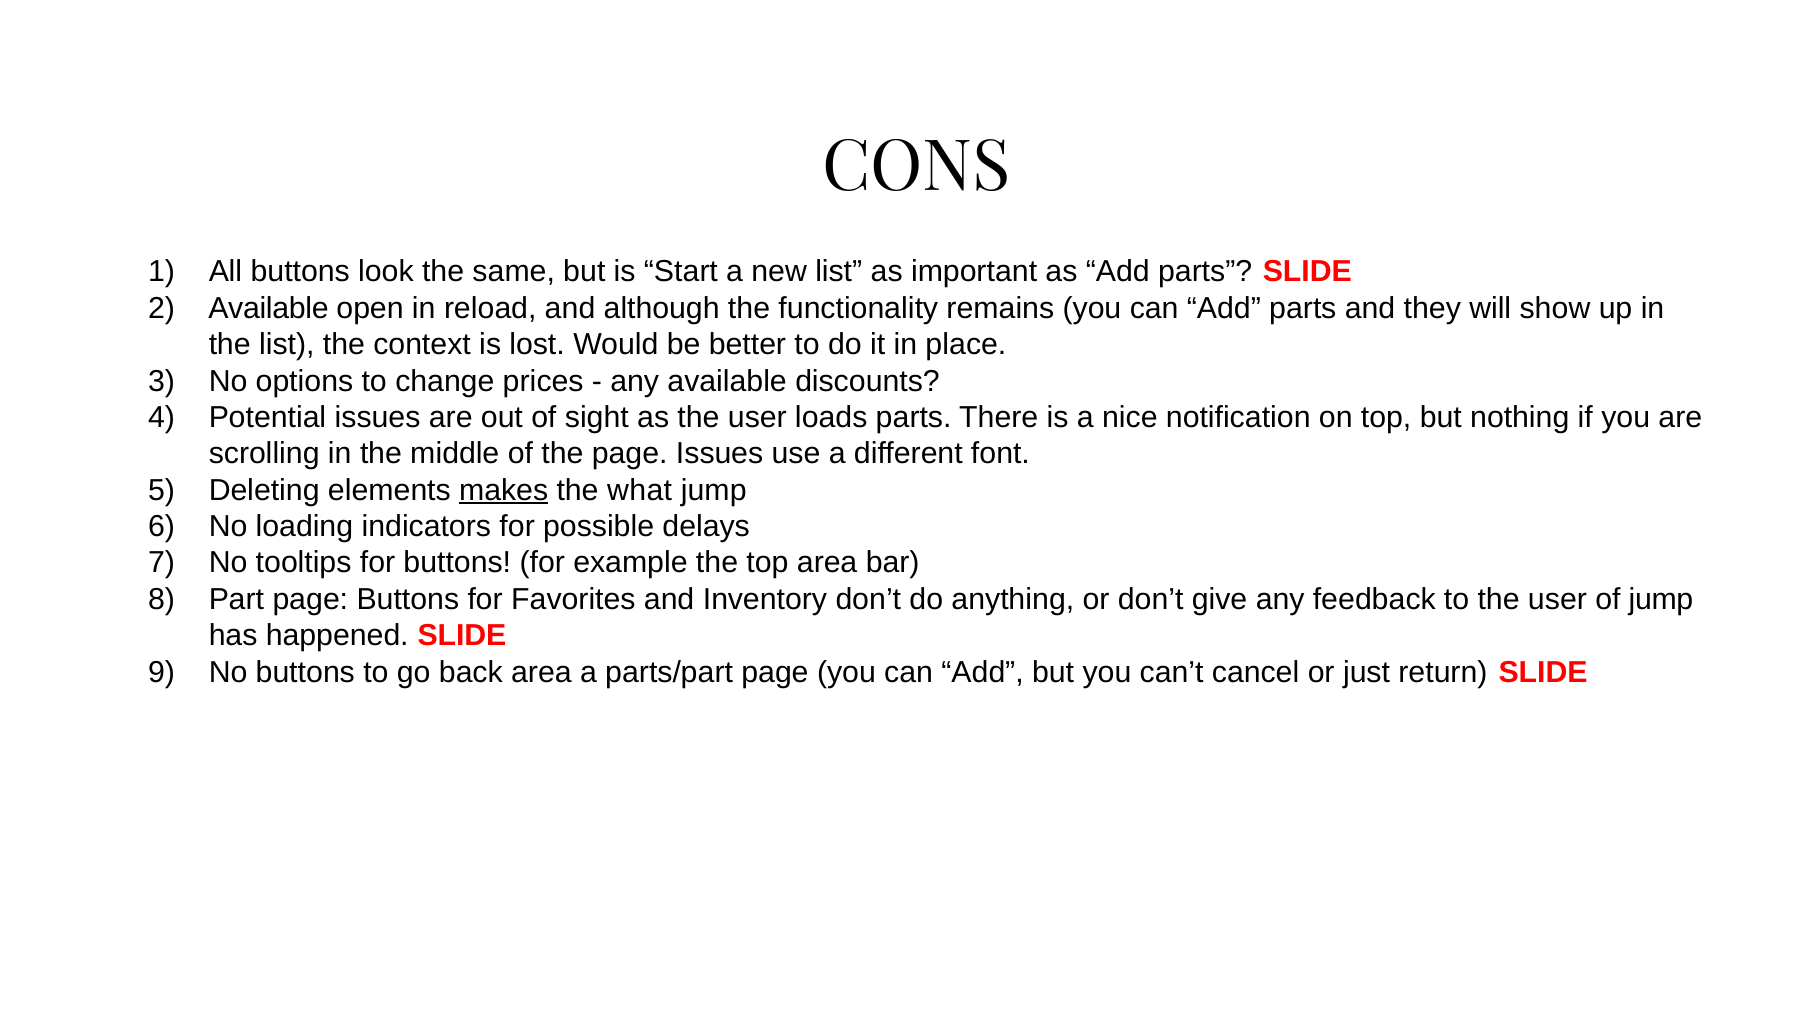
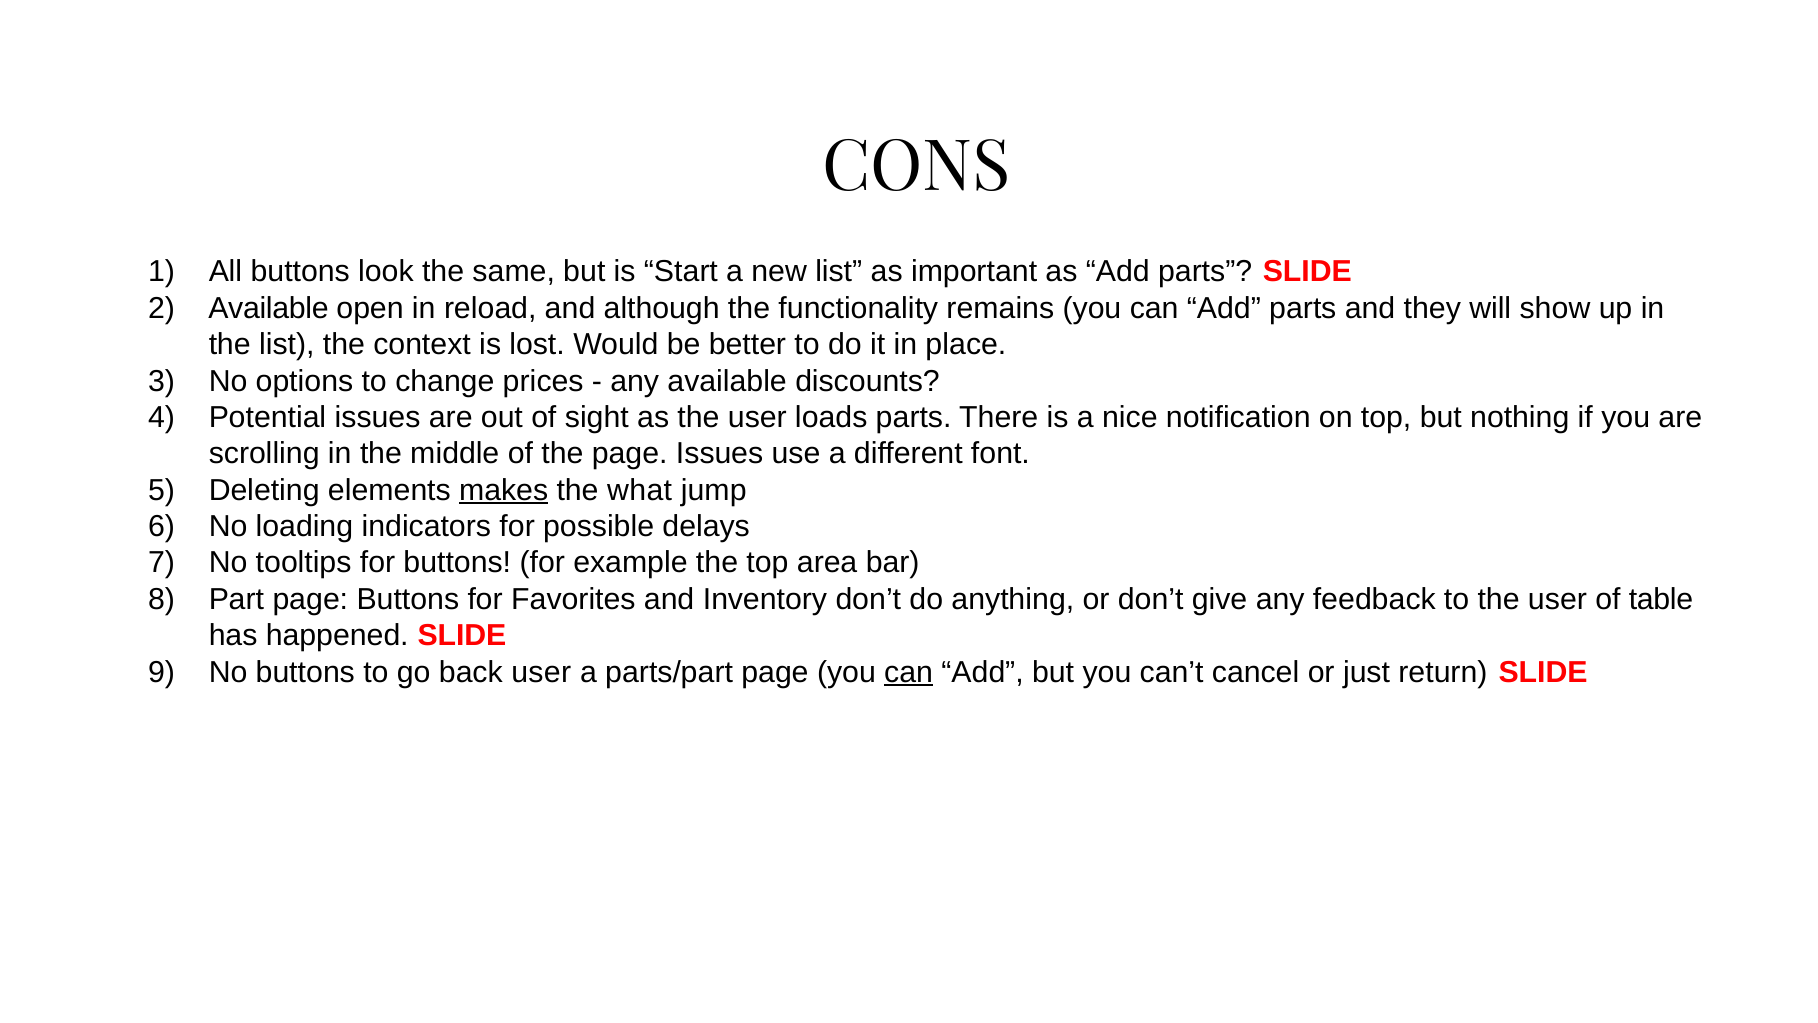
of jump: jump -> table (1661, 599)
back area: area -> user (541, 672)
can underline: none -> present (909, 672)
